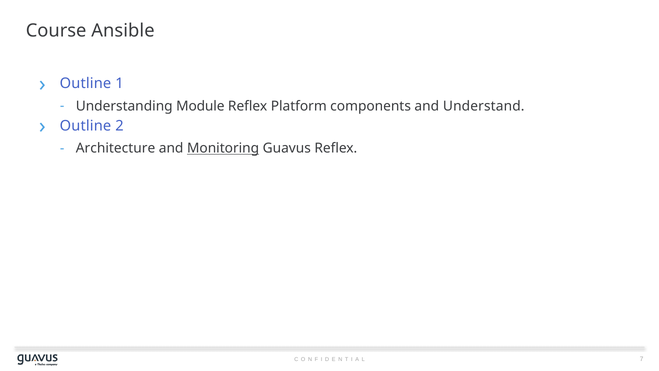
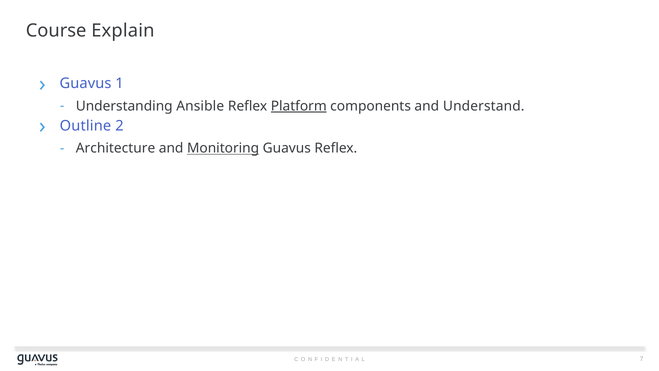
Ansible: Ansible -> Explain (123, 31)
Outline: Outline -> Guavus (86, 84)
Module: Module -> Ansible (200, 106)
Platform underline: none -> present (299, 106)
